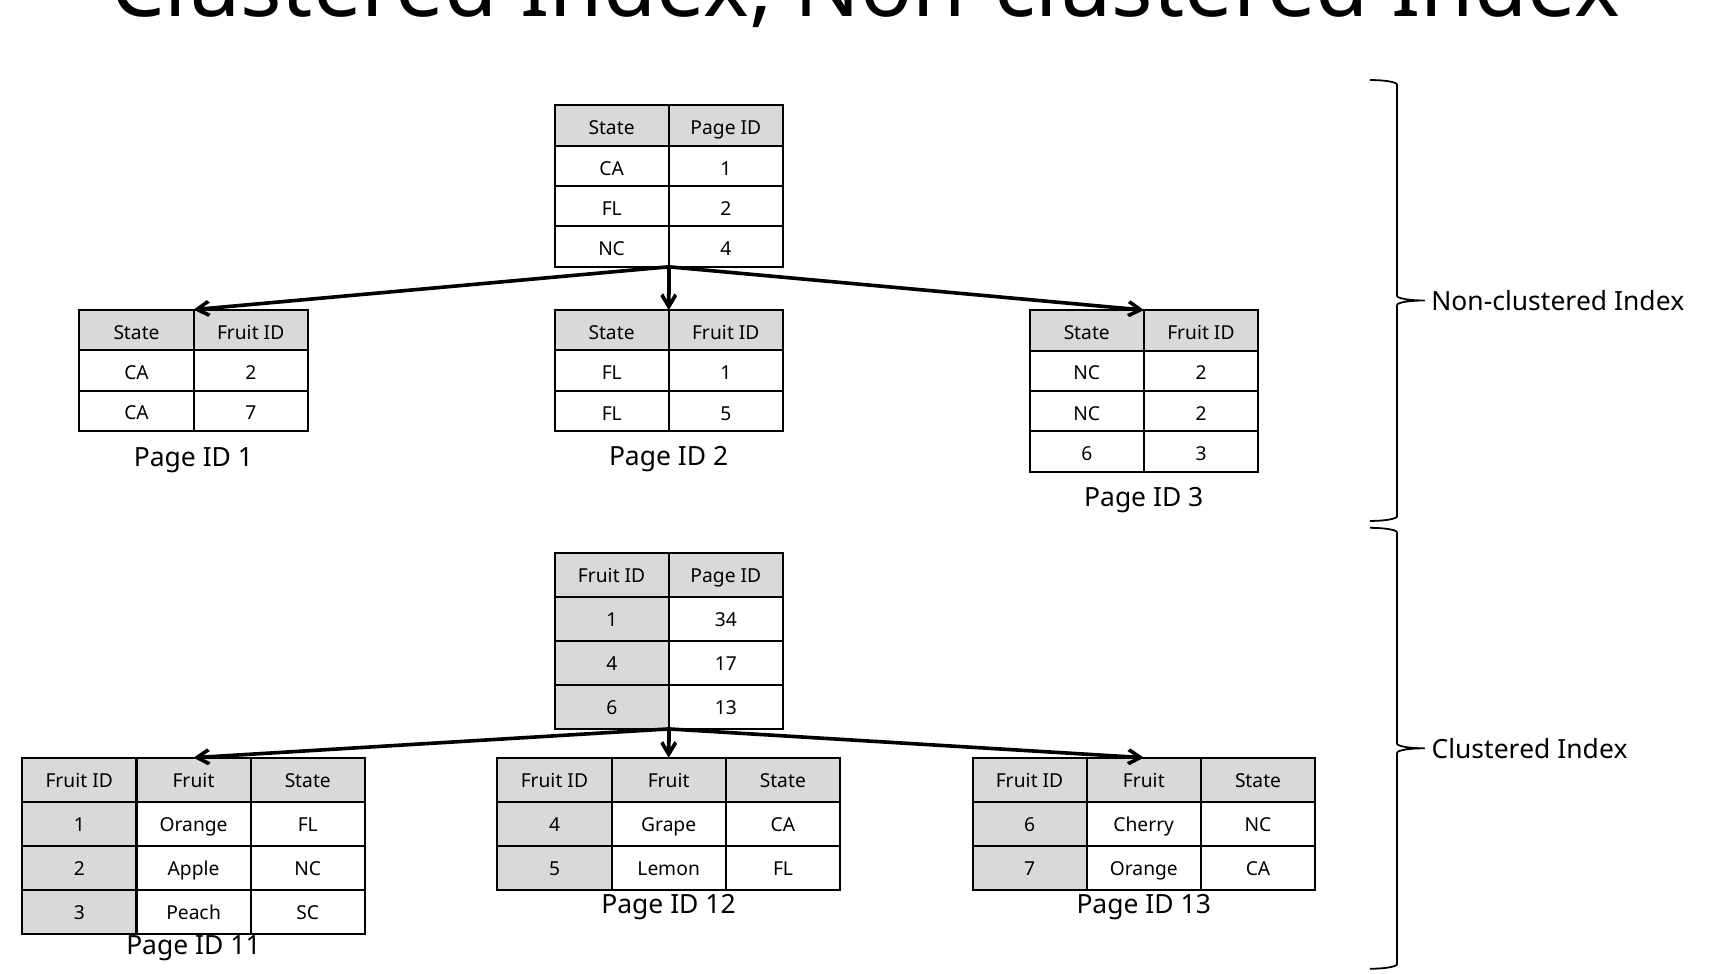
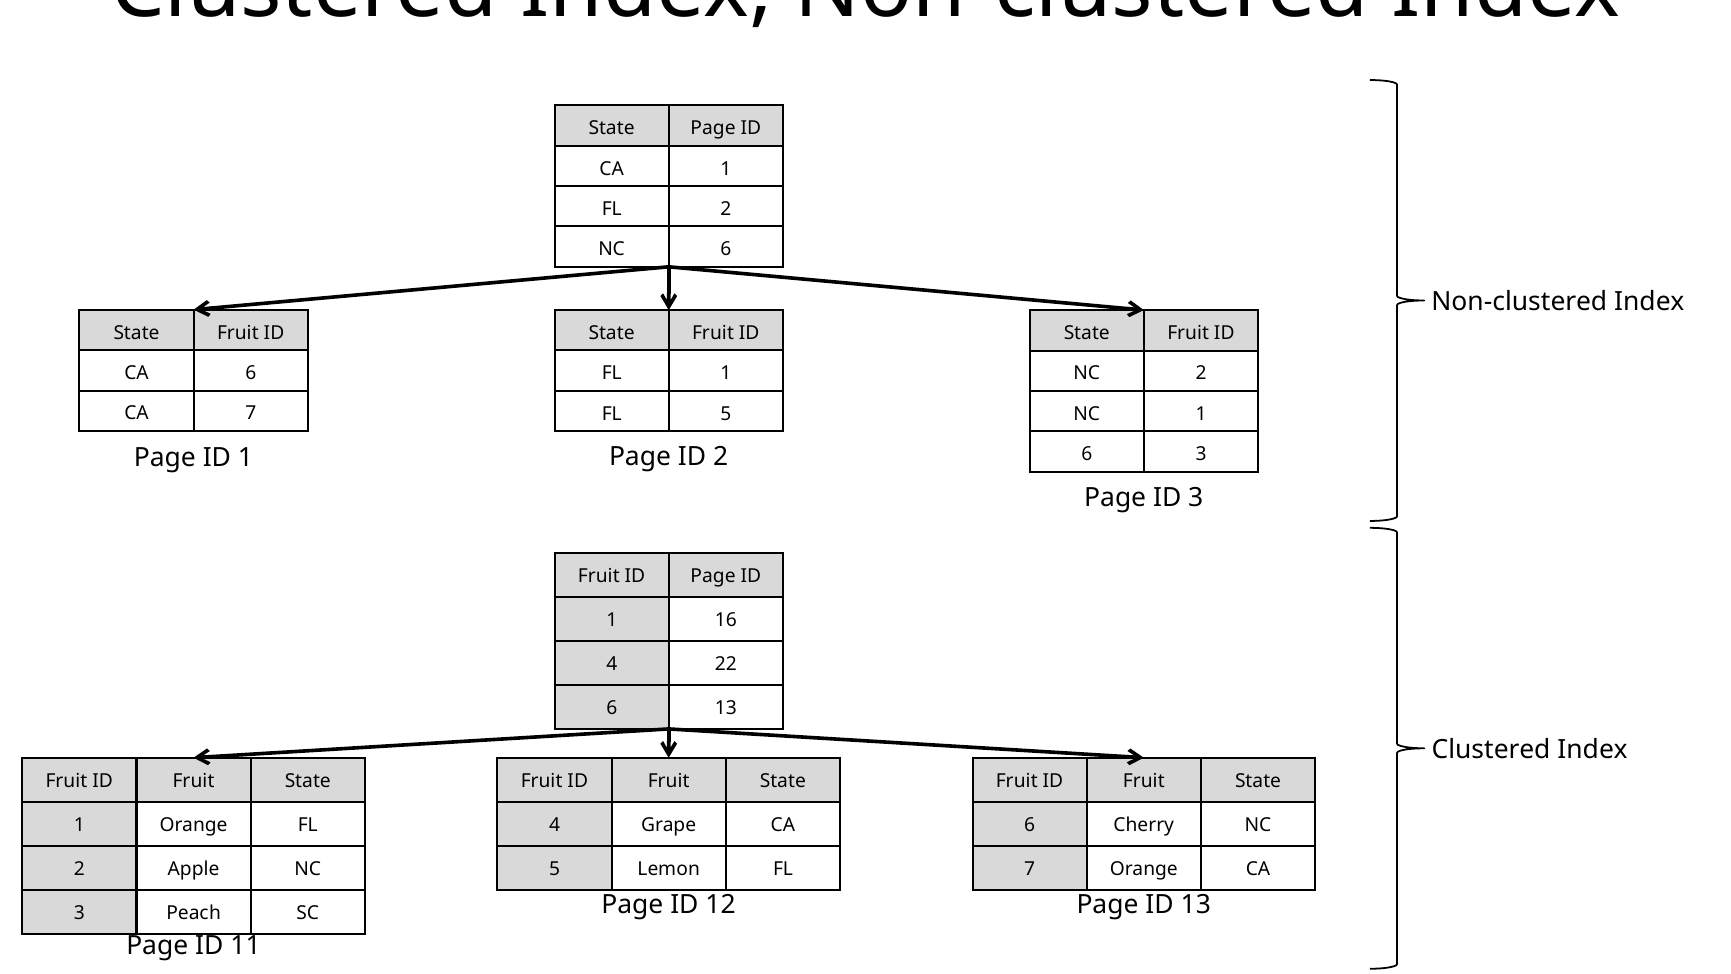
NC 4: 4 -> 6 (726, 249)
CA 2: 2 -> 6 (251, 373)
2: 2 -> 1 (1201, 414)
34: 34 -> 16 (726, 620)
17: 17 -> 22 (726, 664)
